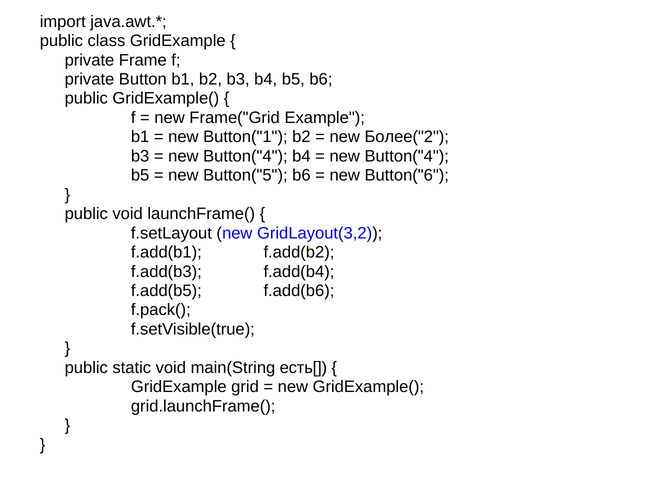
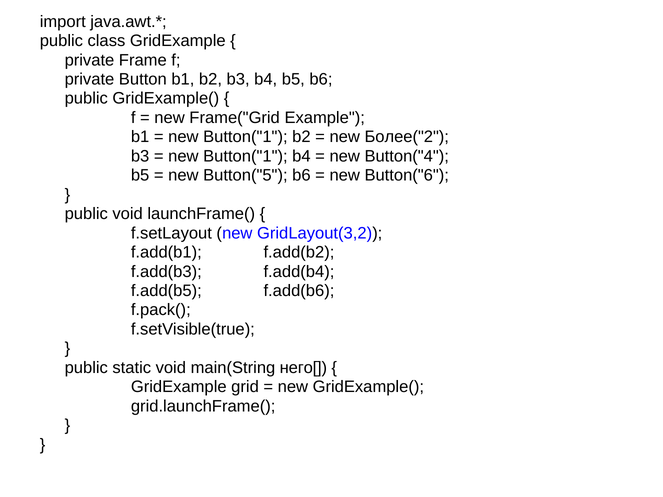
Button("4: Button("4 -> Button("1 (245, 156)
есть[: есть[ -> него[ (303, 368)
